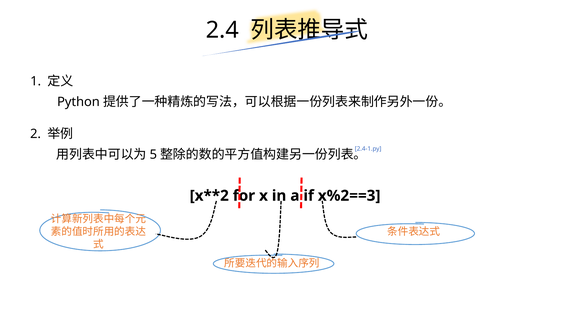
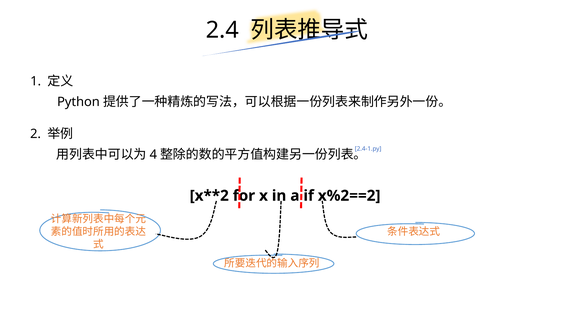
5: 5 -> 4 (153, 155)
x%2==3: x%2==3 -> x%2==2 (349, 196)
